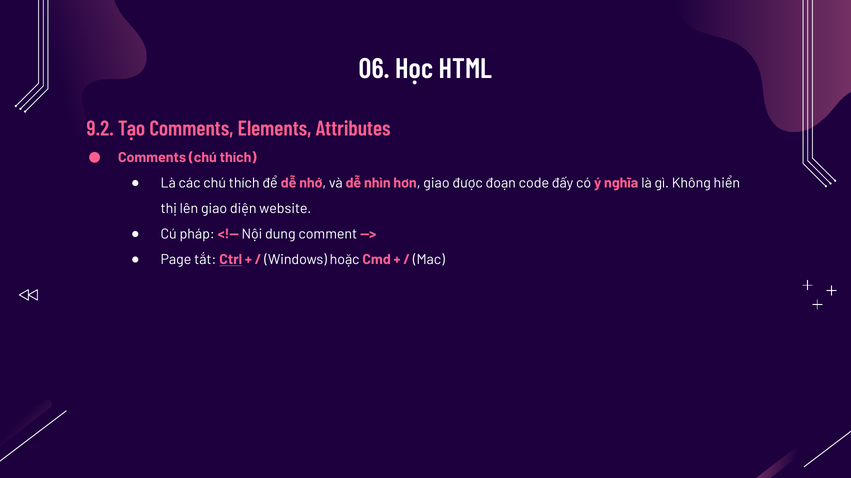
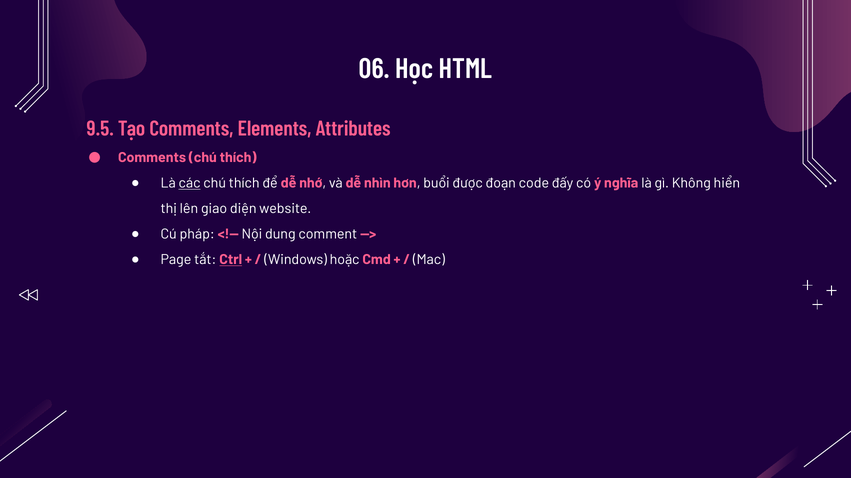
9.2: 9.2 -> 9.5 (100, 129)
các underline: none -> present (190, 183)
hơn giao: giao -> buổi (437, 183)
